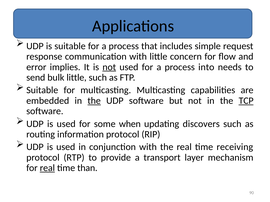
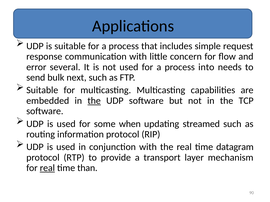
implies: implies -> several (65, 67)
not underline: present -> none (109, 67)
bulk little: little -> next (77, 78)
TCP underline: present -> none (246, 101)
discovers: discovers -> streamed (201, 124)
receiving: receiving -> datagram (235, 147)
